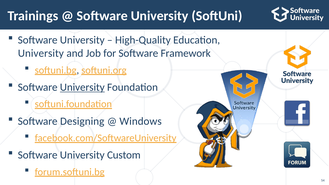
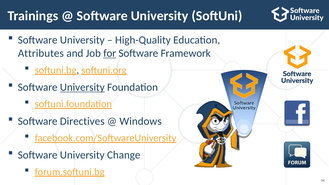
University: University -> Attributes (41, 53)
for underline: none -> present (110, 53)
Designing: Designing -> Directives (82, 121)
Custom: Custom -> Change (124, 155)
